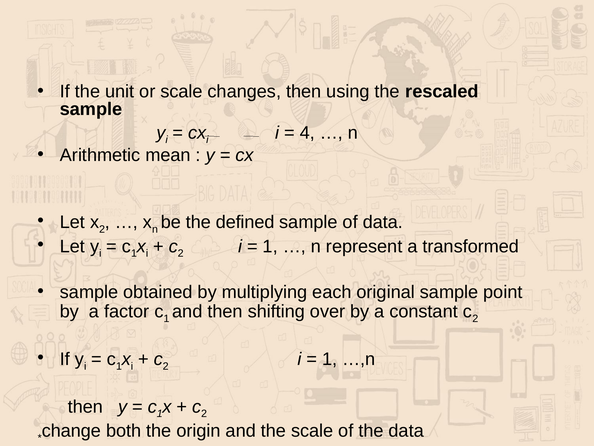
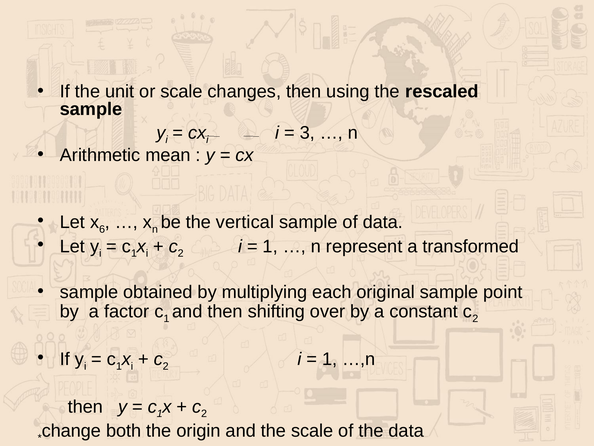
4: 4 -> 3 (307, 133)
2: 2 -> 6 (102, 229)
defined: defined -> vertical (245, 222)
